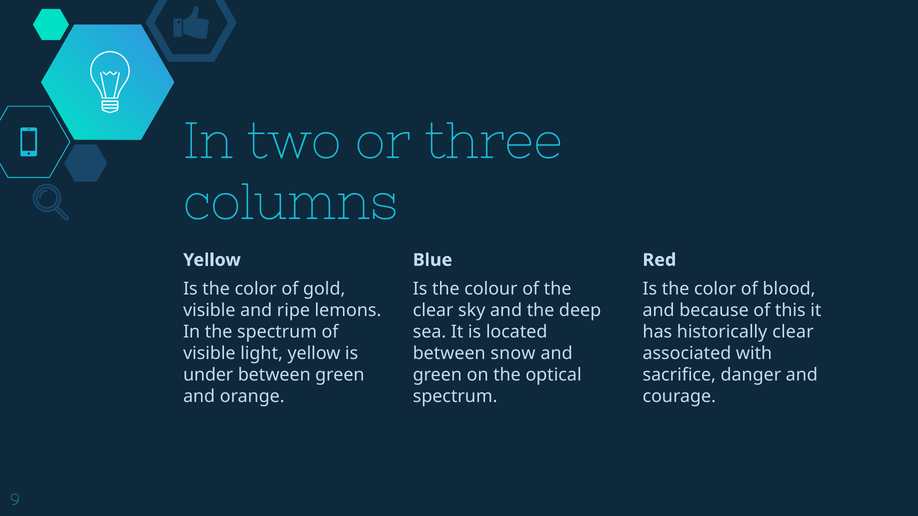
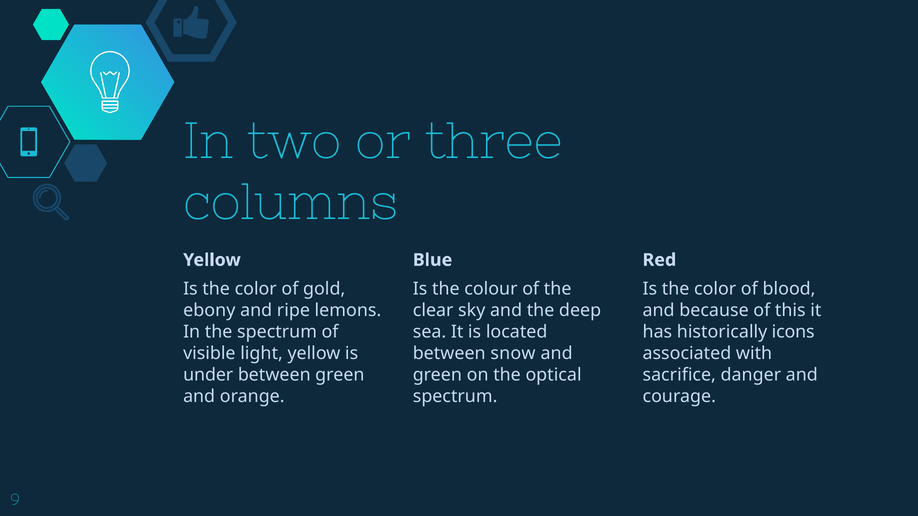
visible: visible -> ebony (209, 311)
historically clear: clear -> icons (793, 332)
